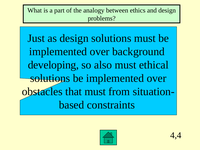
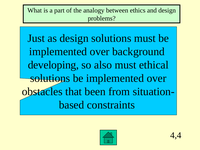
that must: must -> been (95, 92)
